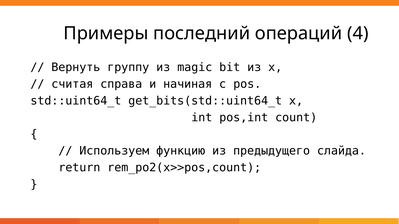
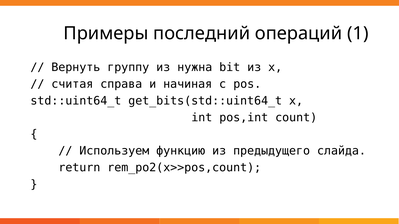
4: 4 -> 1 (358, 34)
magic: magic -> нужна (195, 67)
